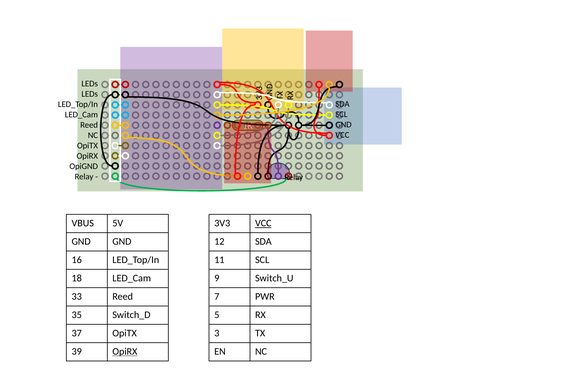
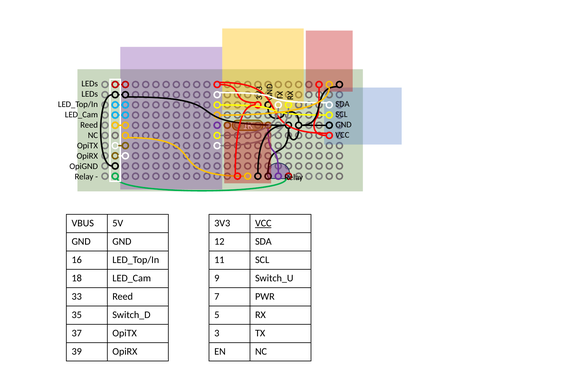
OpiRX underline: present -> none (125, 352)
